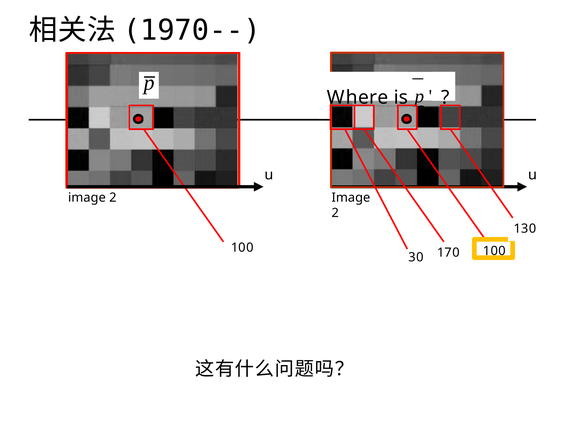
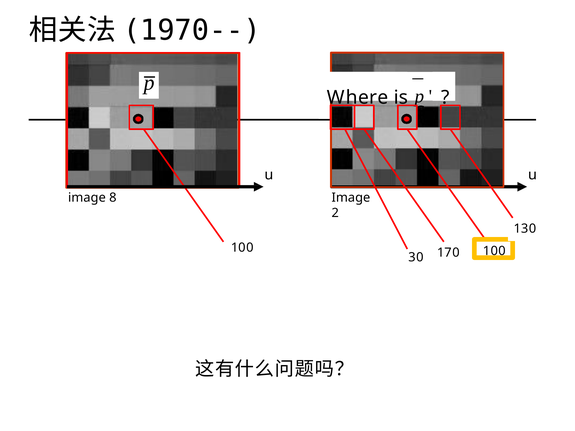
2: 2 -> 8 (113, 198)
